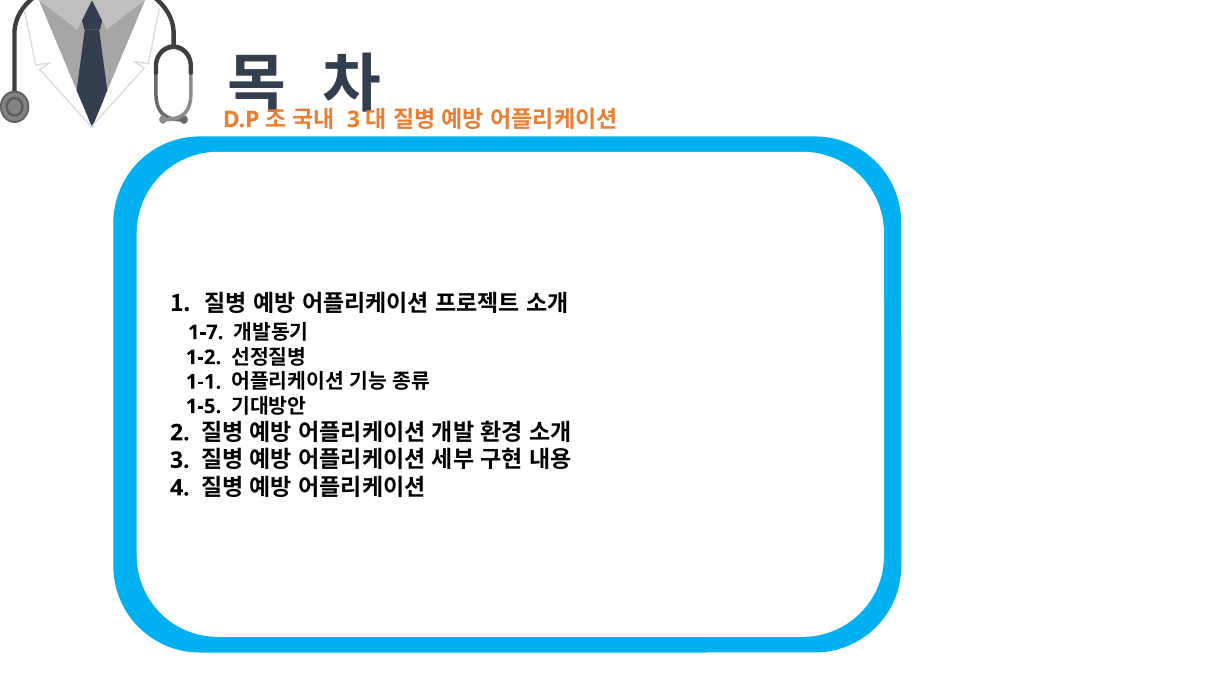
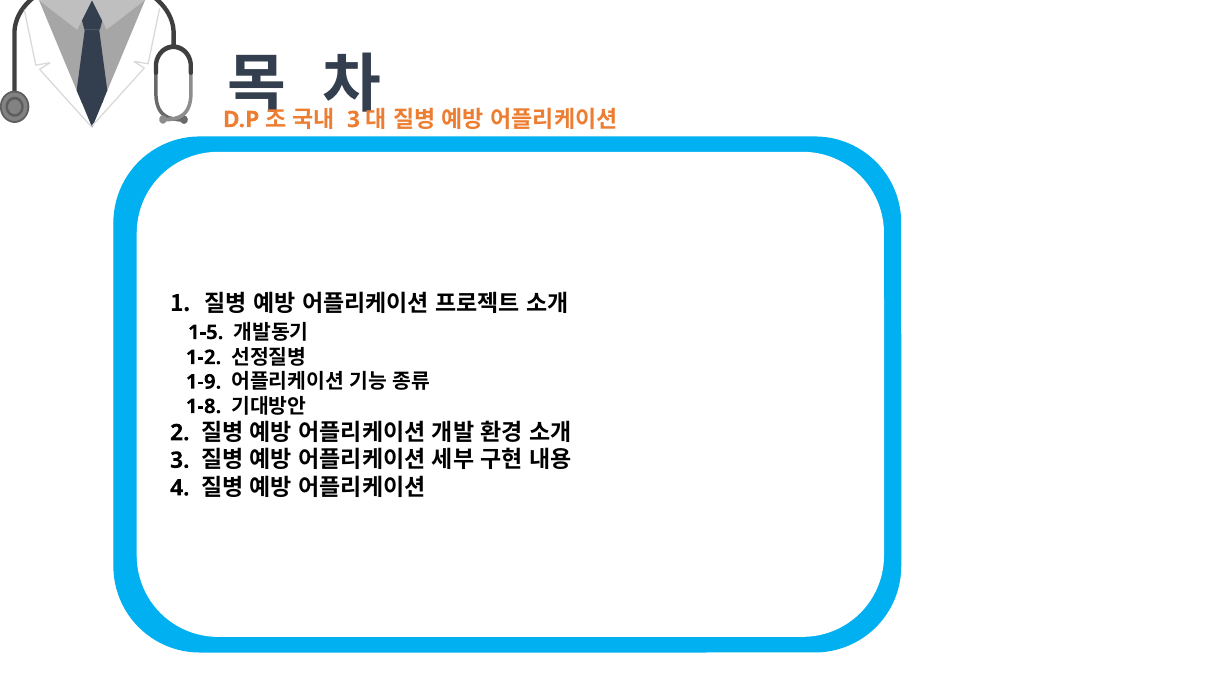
1-7: 1-7 -> 1-5 (206, 332)
1-1: 1-1 -> 1-9 (204, 382)
1-5: 1-5 -> 1-8 (204, 407)
